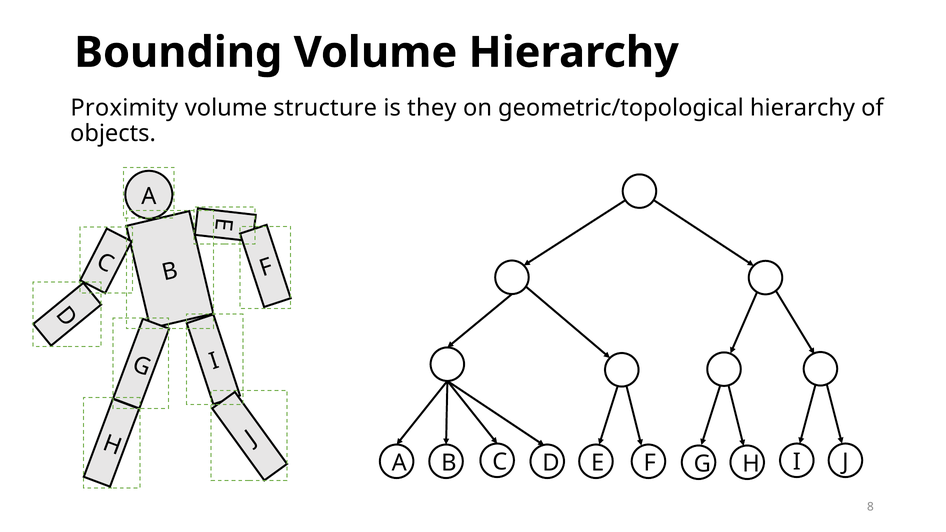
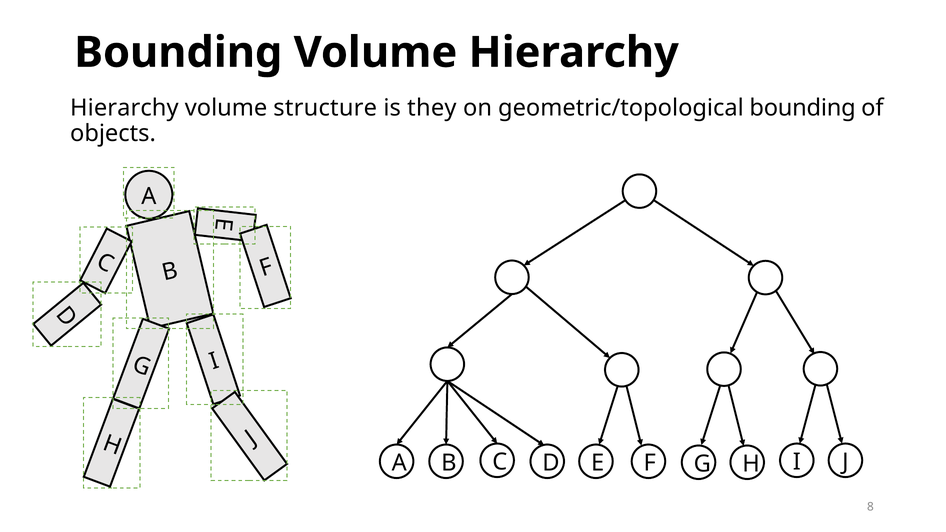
Proximity: Proximity -> Hierarchy (124, 108)
geometric/topological hierarchy: hierarchy -> bounding (803, 108)
